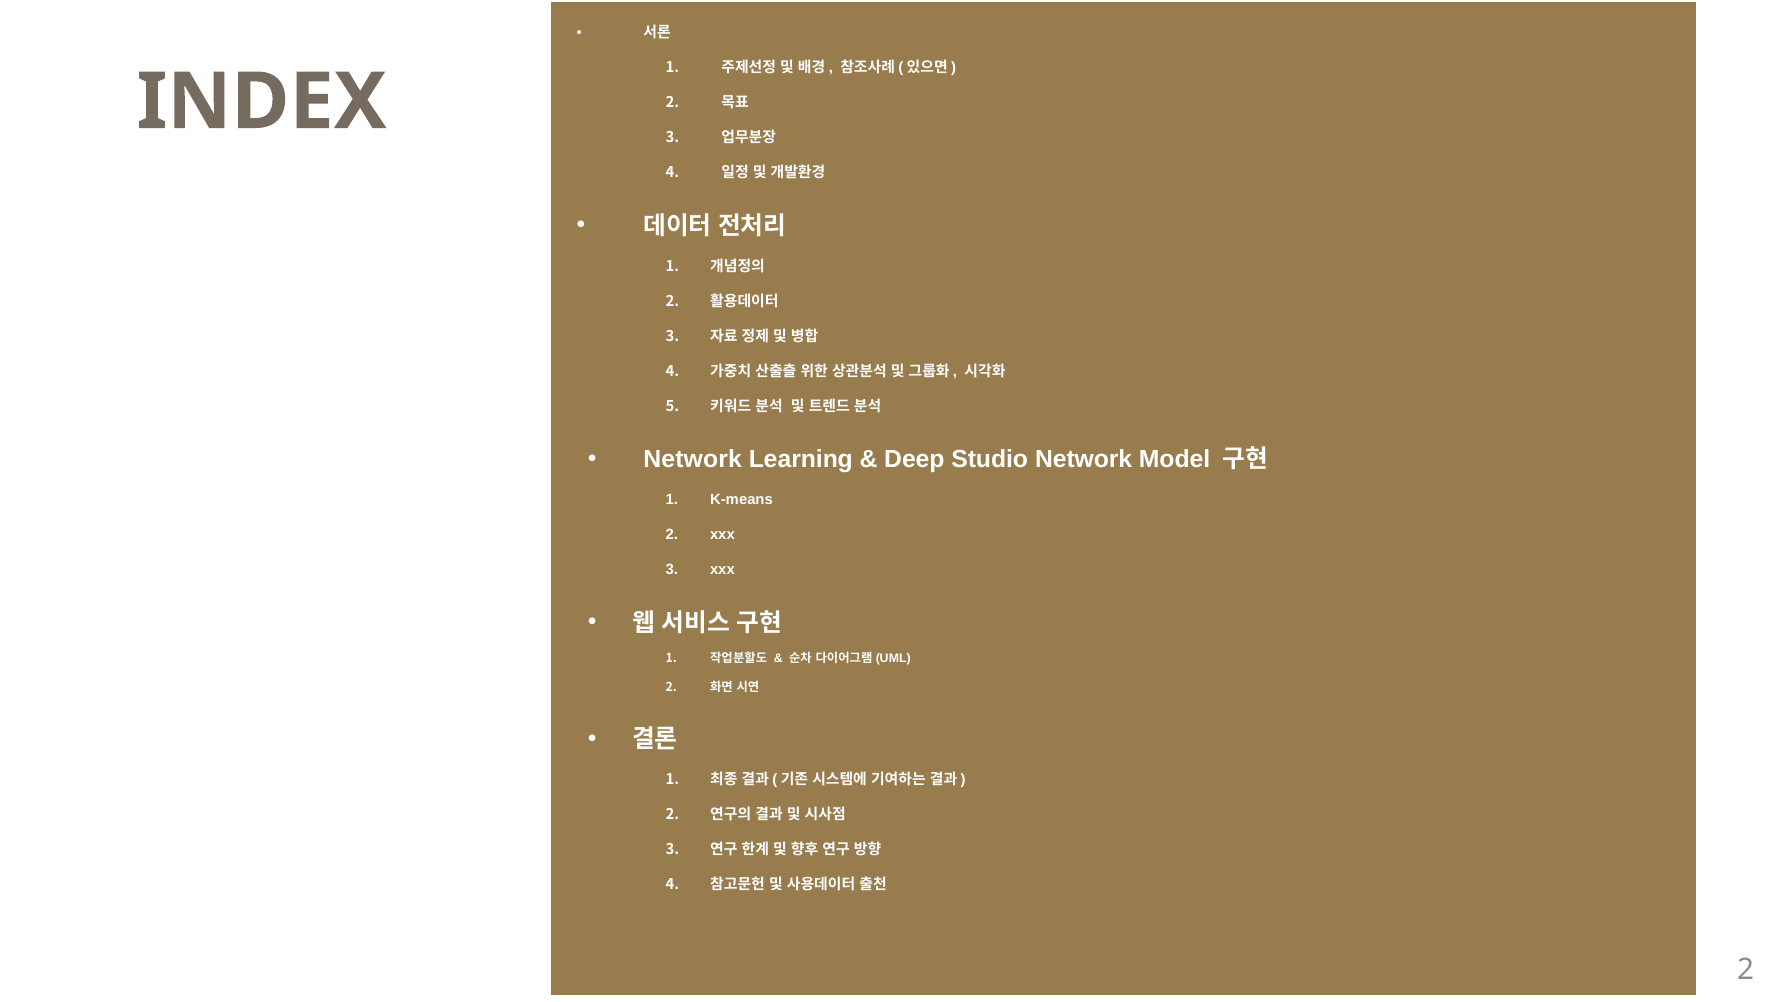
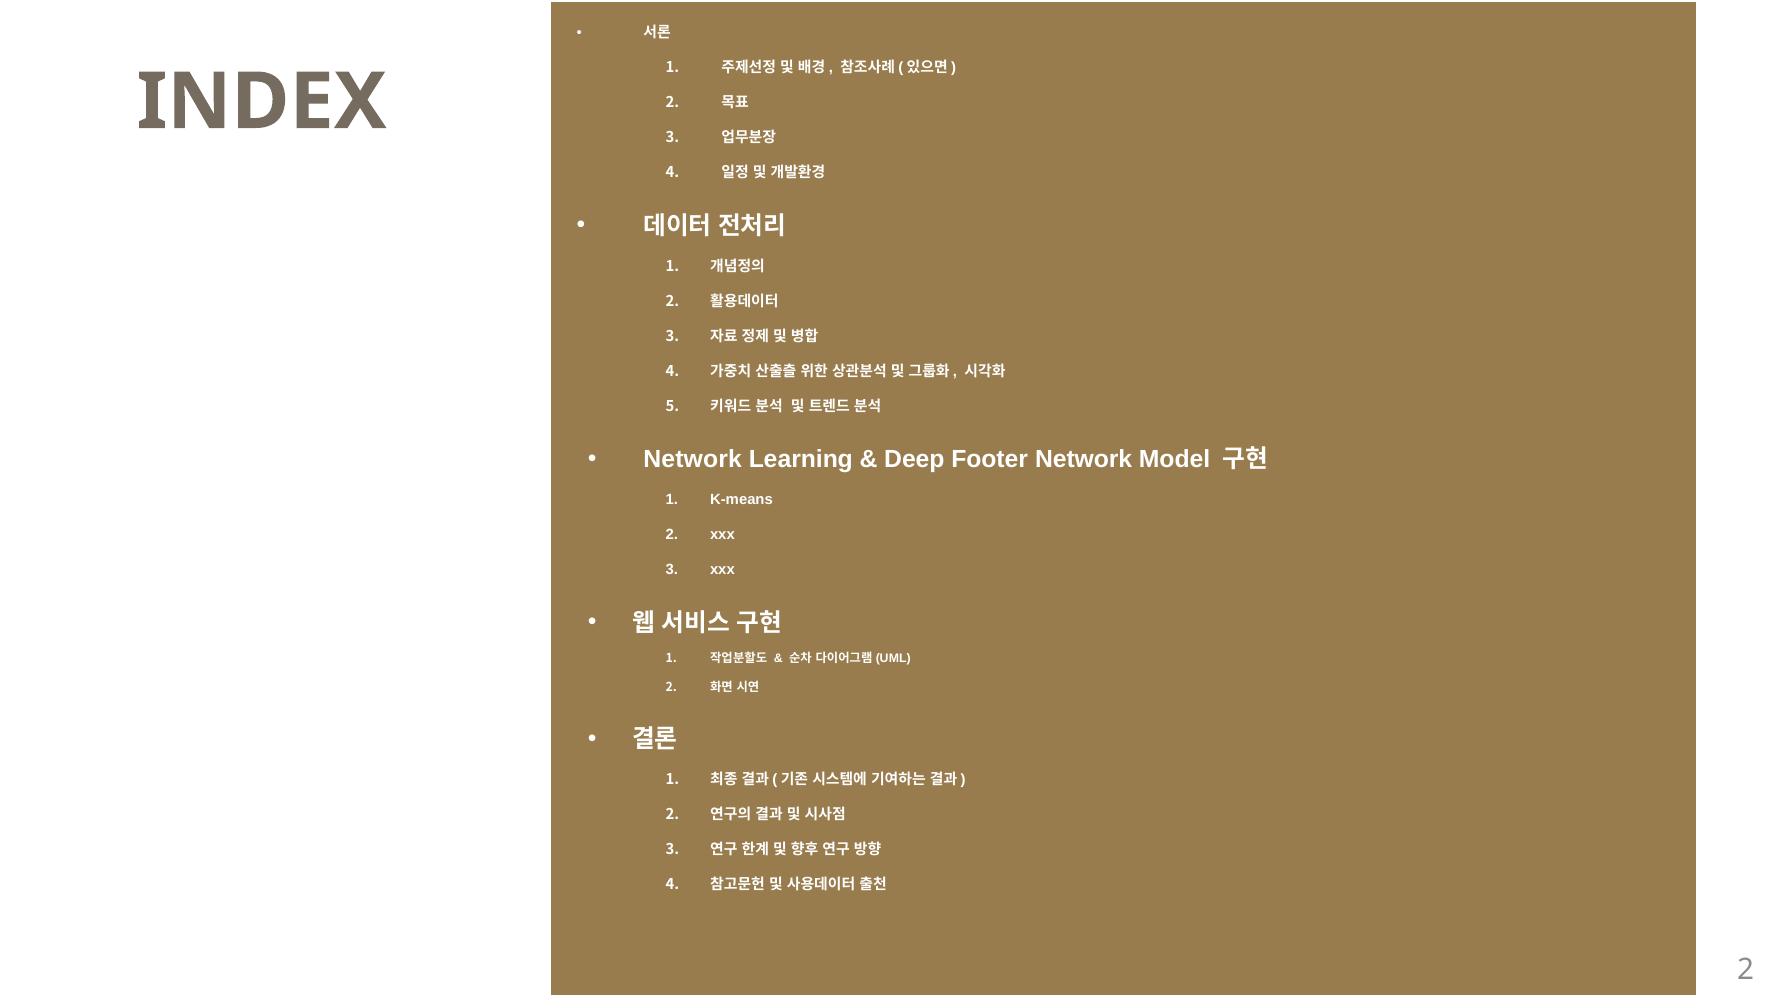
Studio: Studio -> Footer (990, 460)
